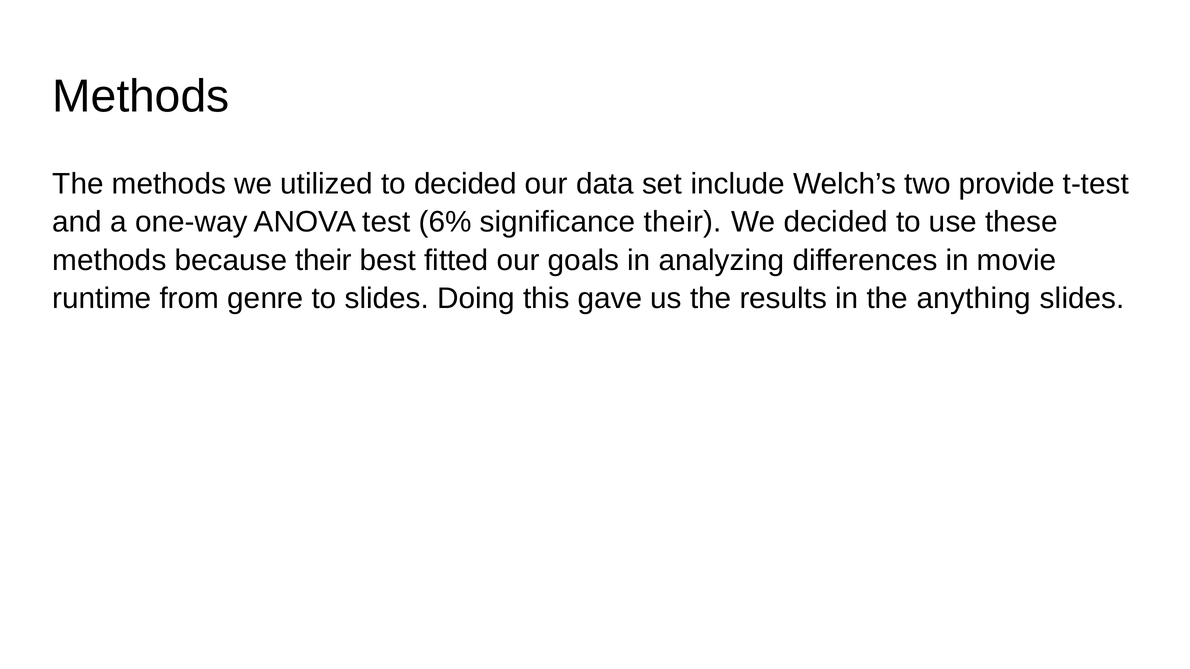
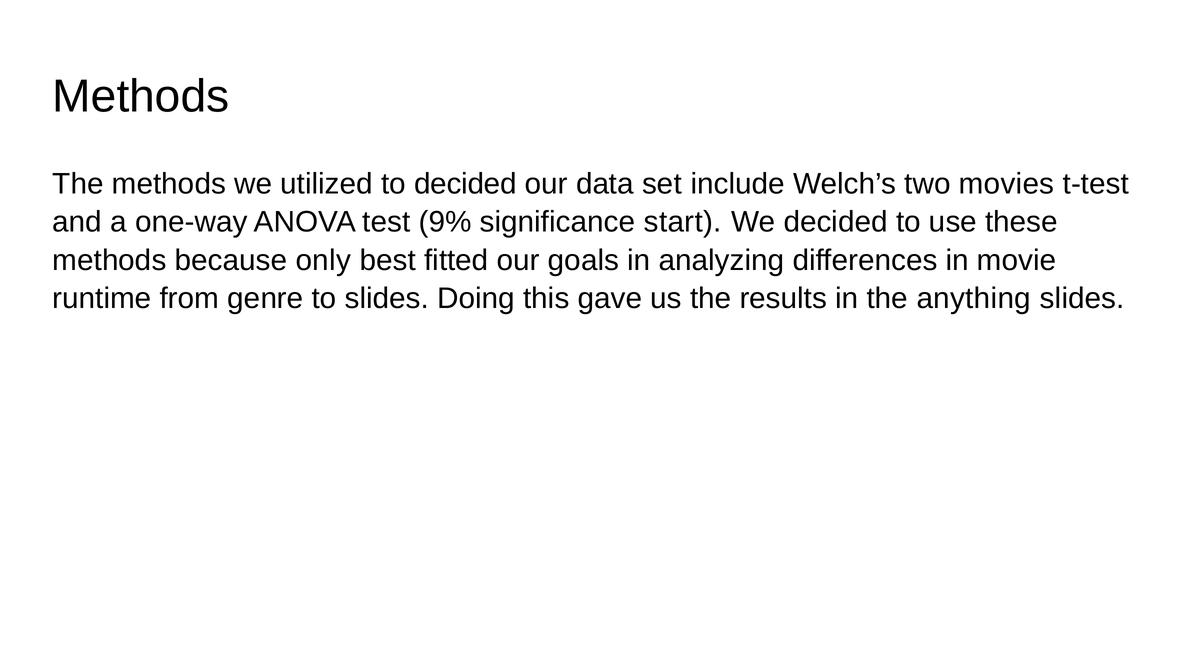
provide: provide -> movies (1007, 184)
6%: 6% -> 9% (445, 222)
significance their: their -> start (683, 222)
because their: their -> only (323, 261)
